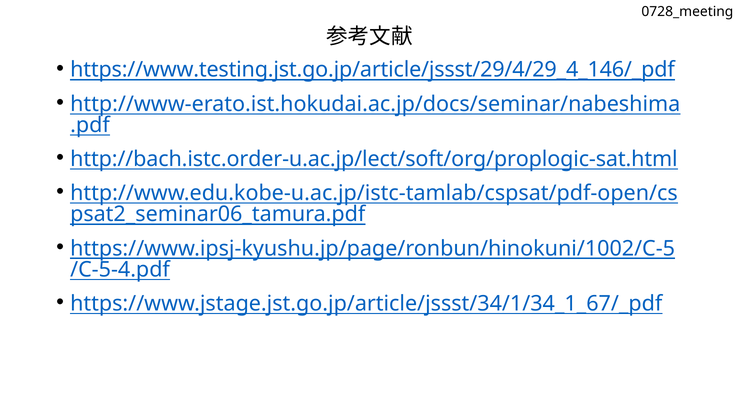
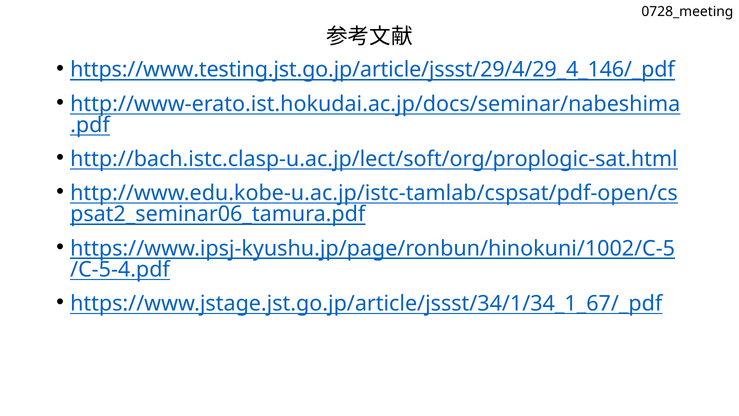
http://bach.istc.order-u.ac.jp/lect/soft/org/proplogic-sat.html: http://bach.istc.order-u.ac.jp/lect/soft/org/proplogic-sat.html -> http://bach.istc.clasp-u.ac.jp/lect/soft/org/proplogic-sat.html (374, 159)
